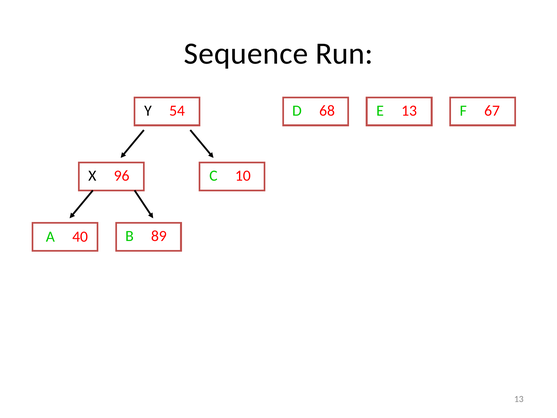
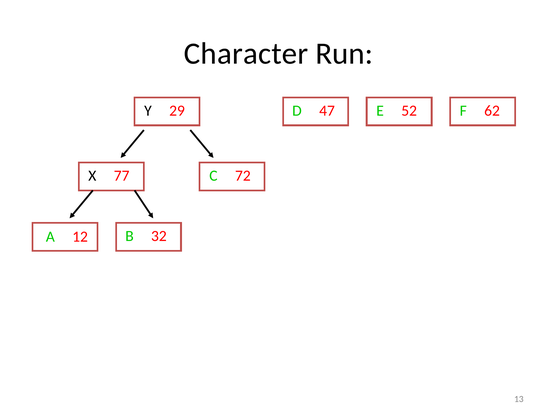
Sequence: Sequence -> Character (246, 54)
54: 54 -> 29 (177, 111)
68: 68 -> 47 (327, 111)
E 13: 13 -> 52 (409, 111)
67: 67 -> 62 (492, 111)
96: 96 -> 77 (122, 176)
10: 10 -> 72 (243, 176)
40: 40 -> 12 (80, 237)
89: 89 -> 32 (159, 236)
